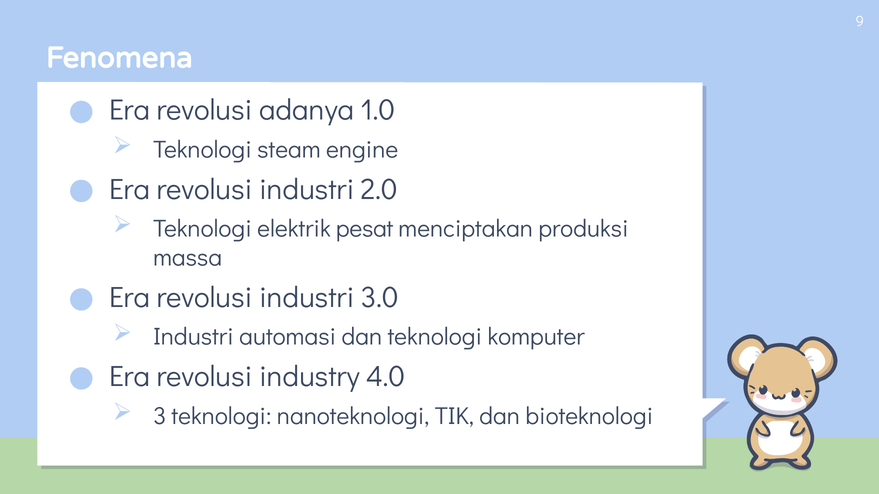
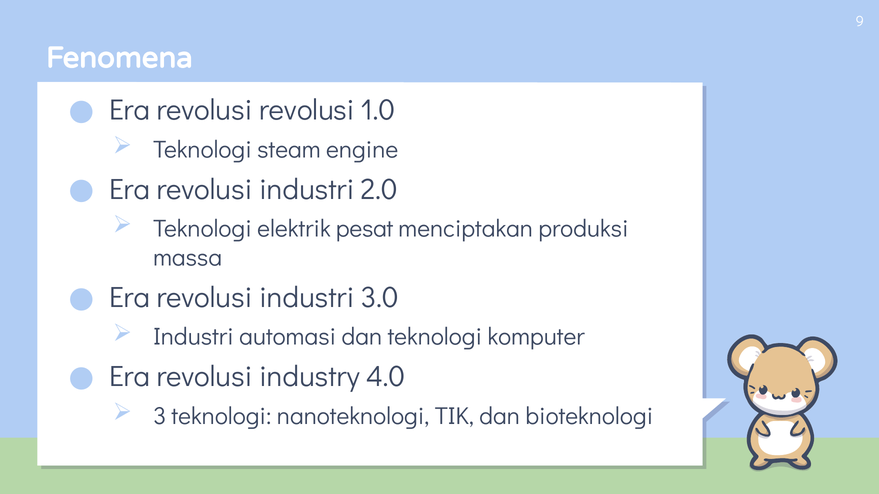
revolusi adanya: adanya -> revolusi (307, 110)
